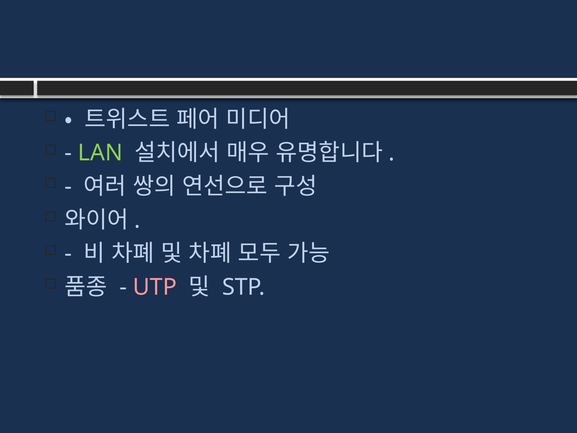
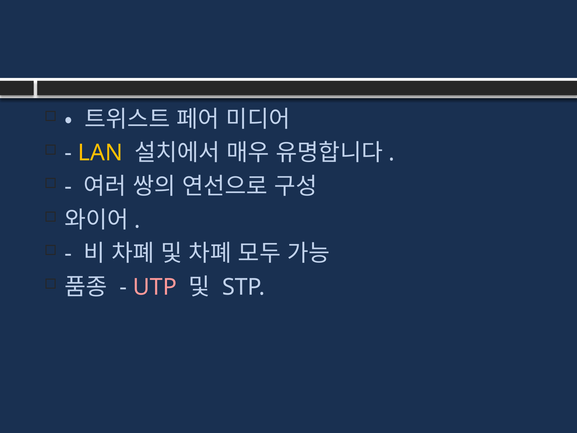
LAN colour: light green -> yellow (100, 153)
